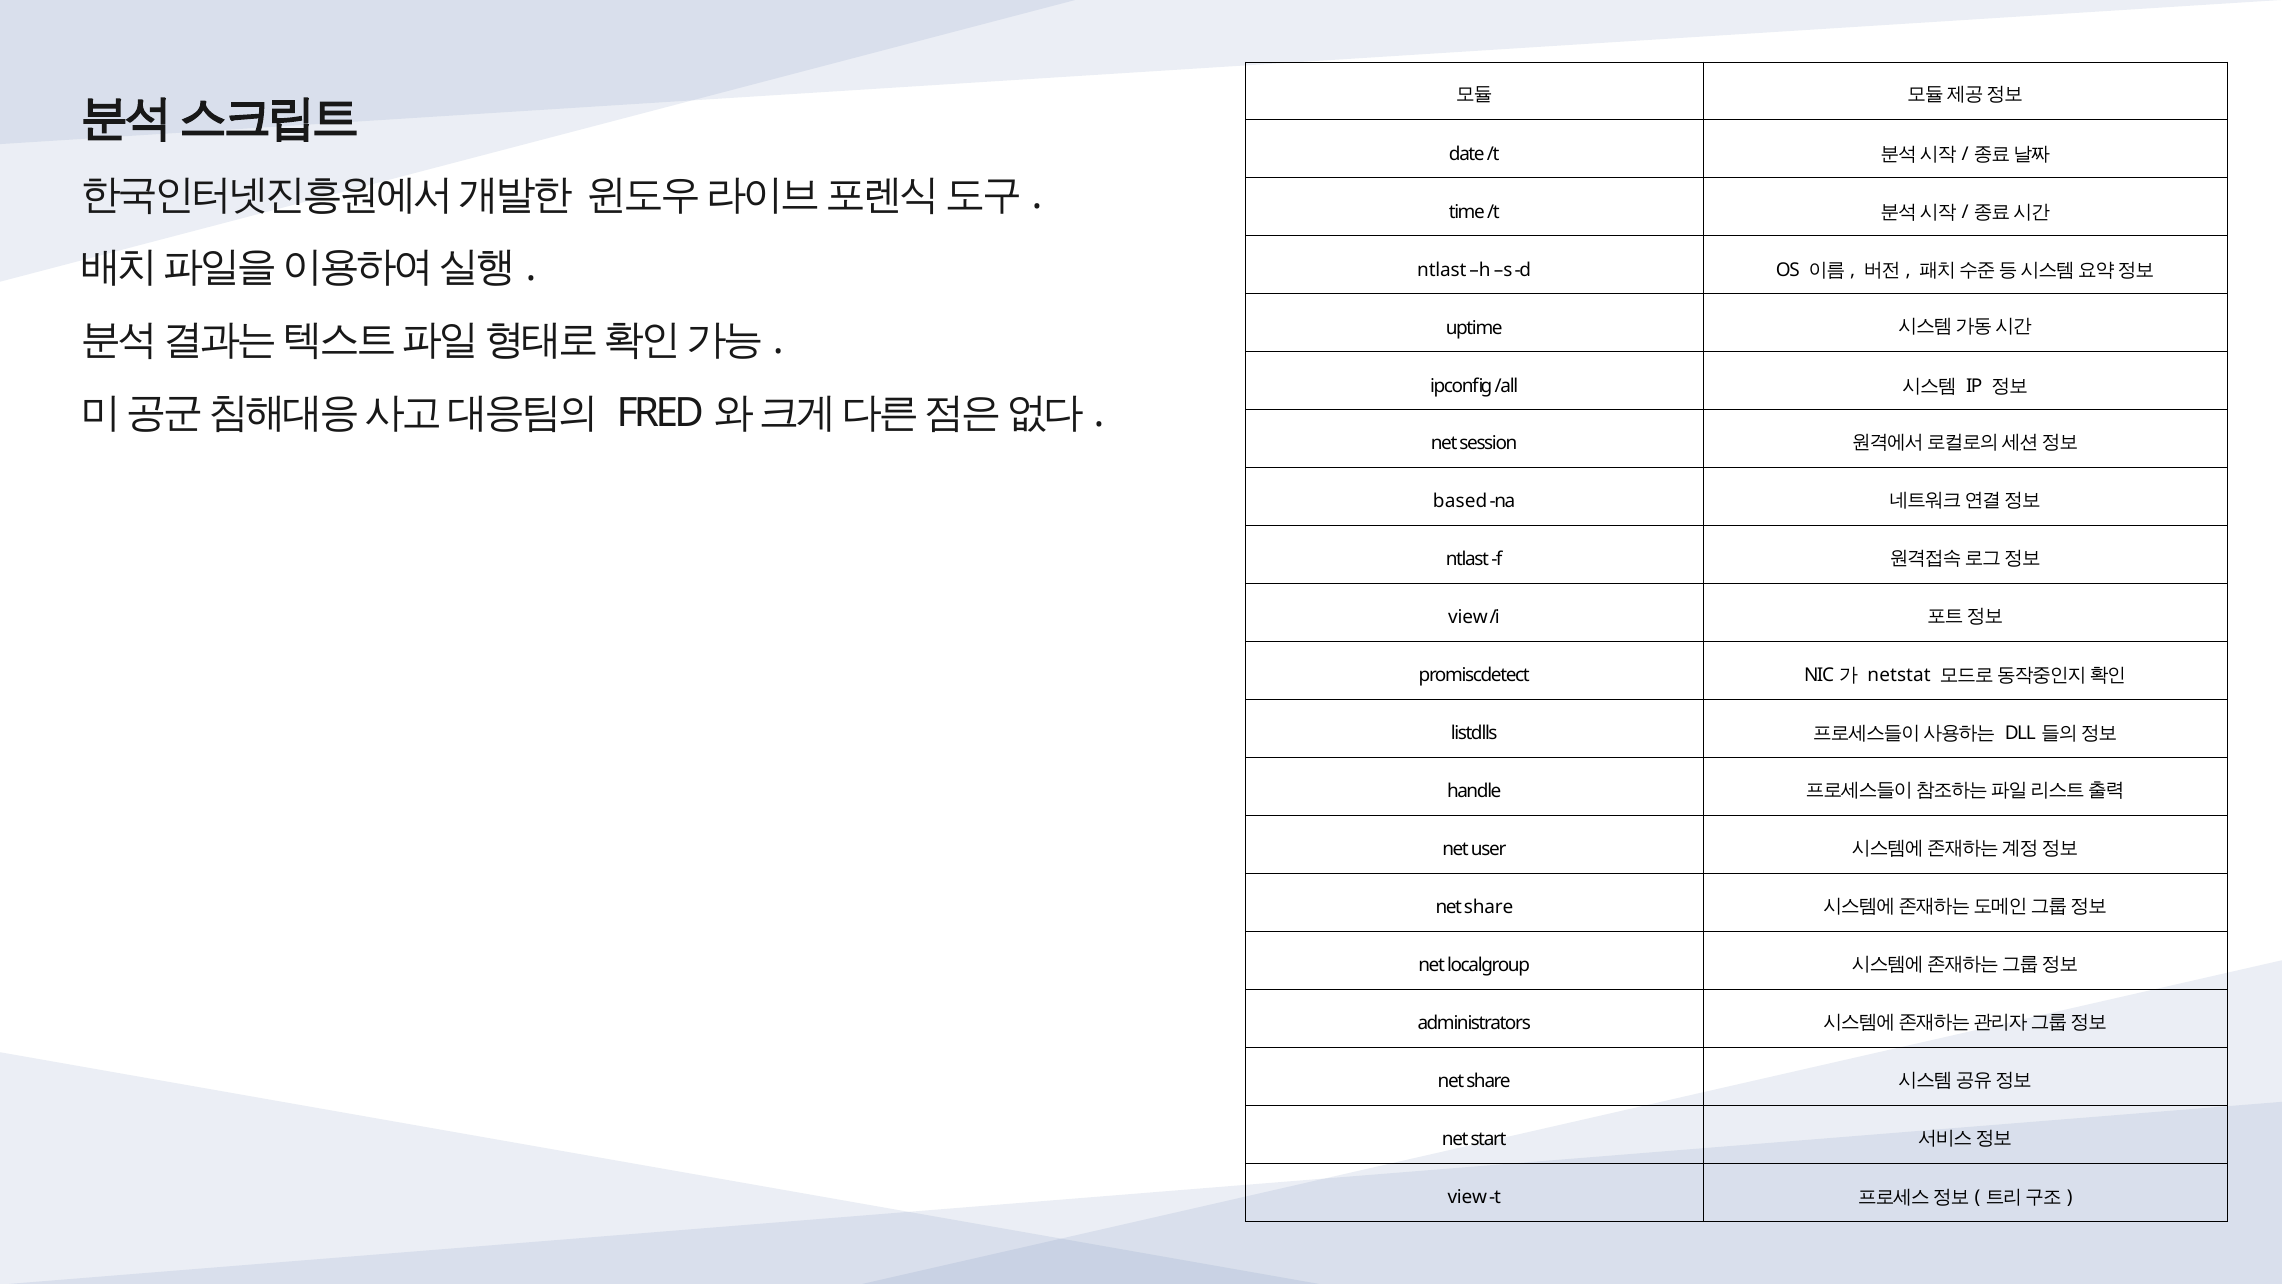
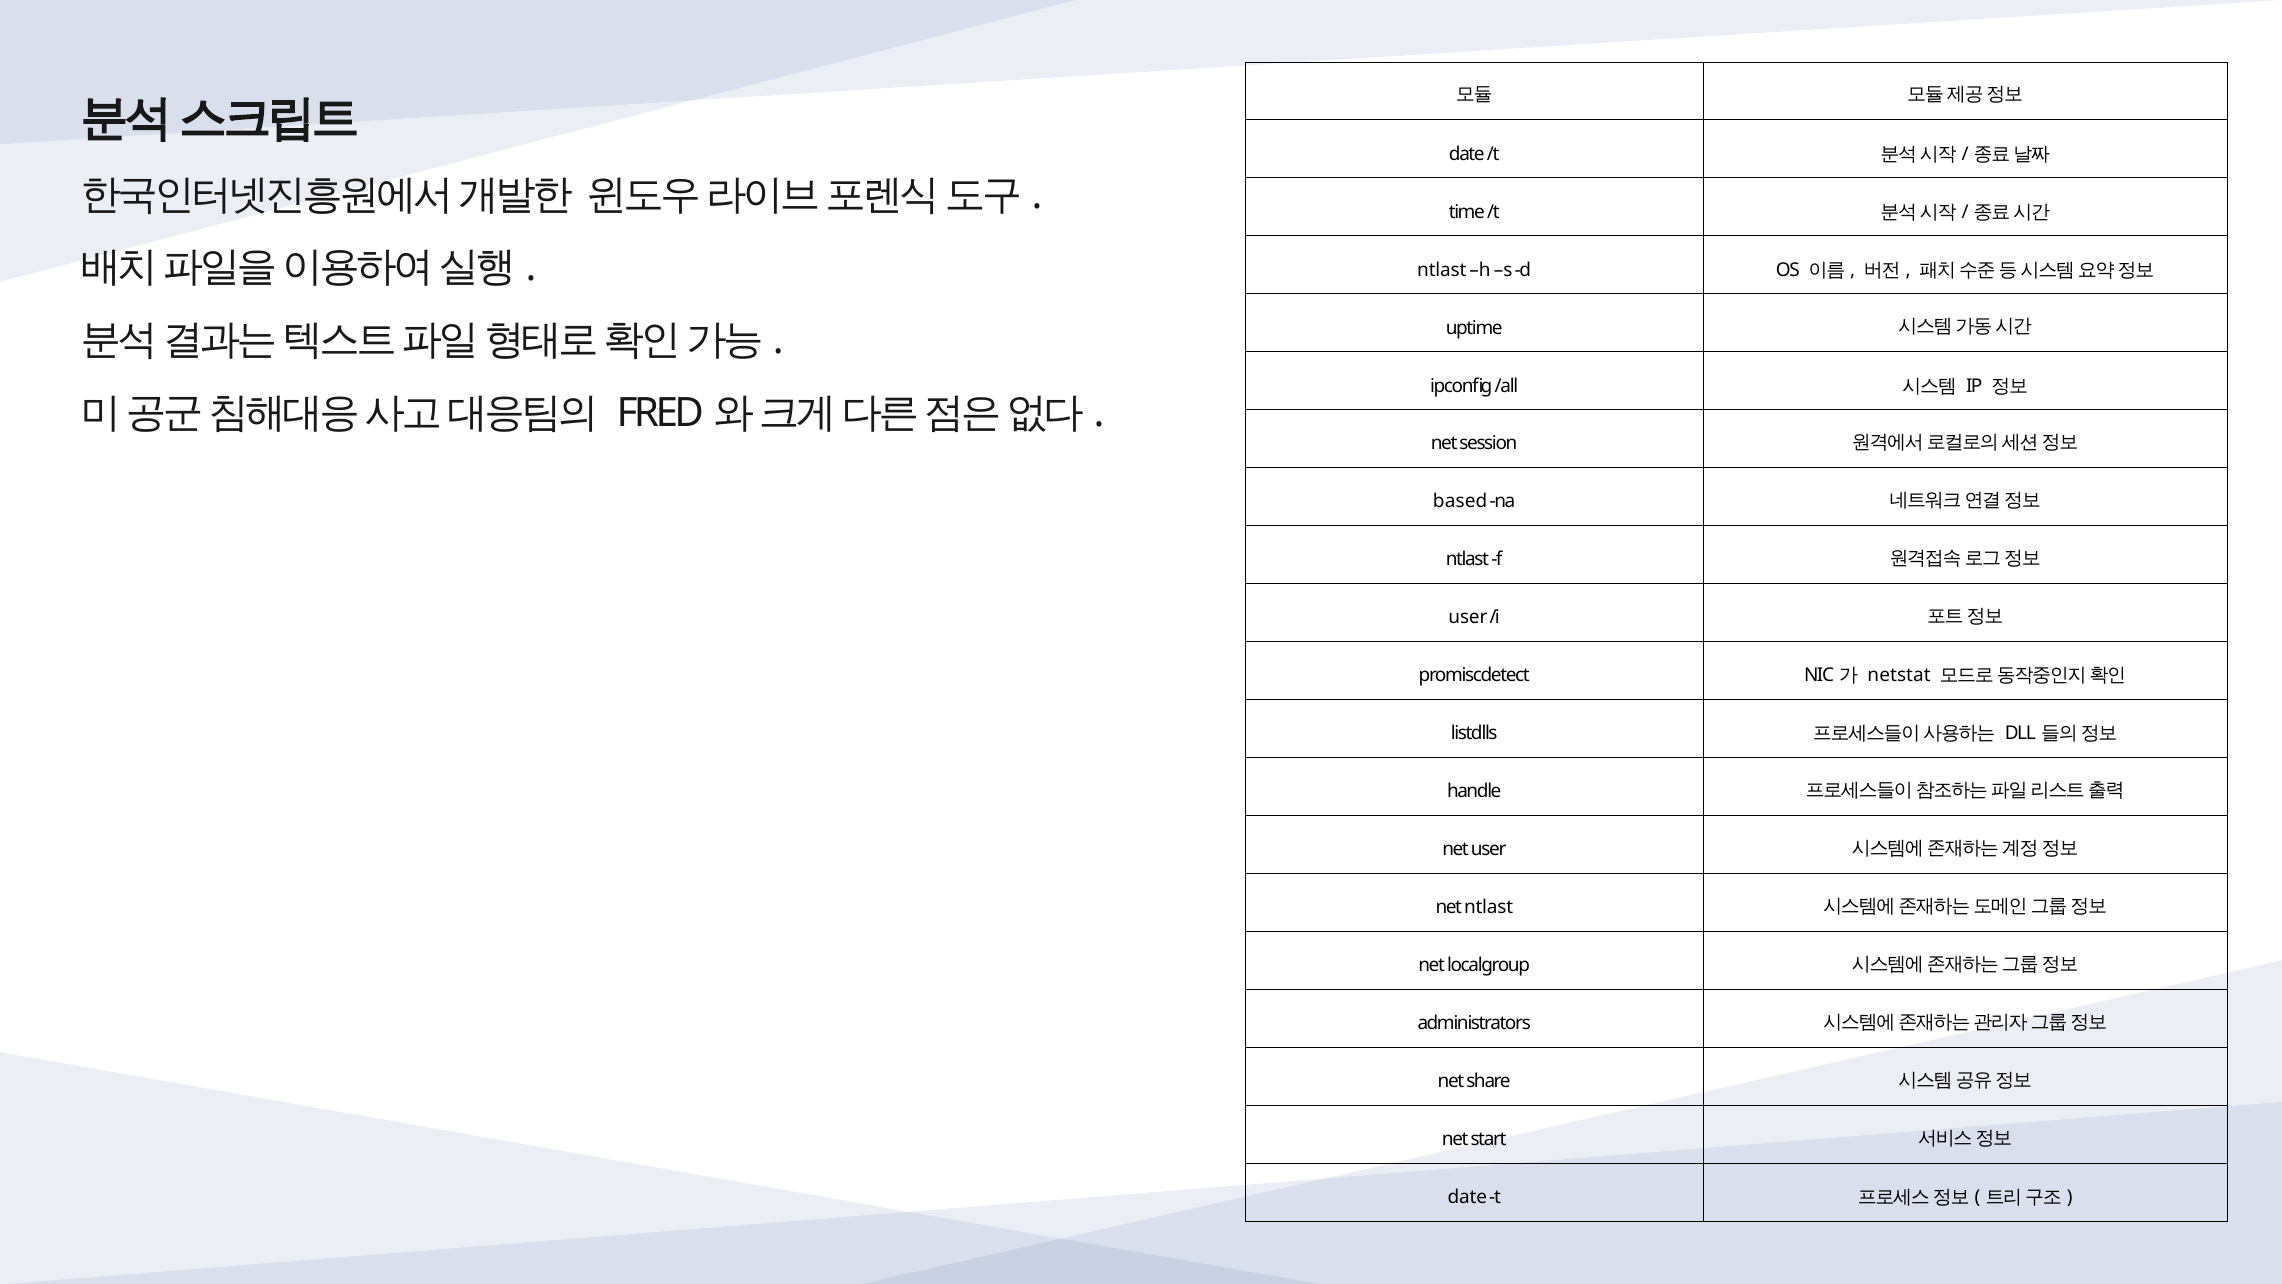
view: view -> user (1468, 617)
share: share -> ntlast (1489, 907)
view: view -> date (1467, 1197)
